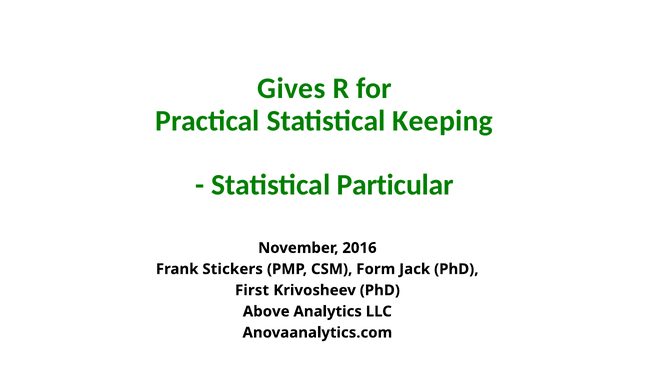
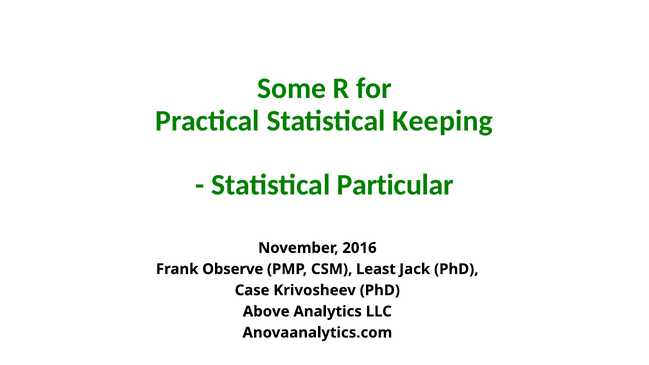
Gives: Gives -> Some (292, 89)
Stickers: Stickers -> Observe (233, 269)
Form: Form -> Least (376, 269)
First: First -> Case (252, 290)
